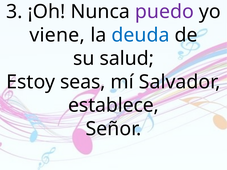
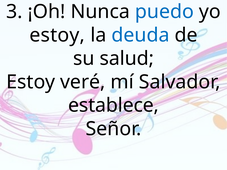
puedo colour: purple -> blue (164, 12)
viene: viene -> estoy (57, 35)
seas: seas -> veré (83, 82)
